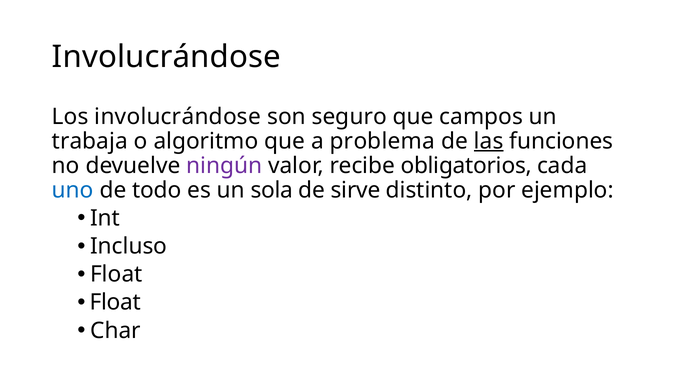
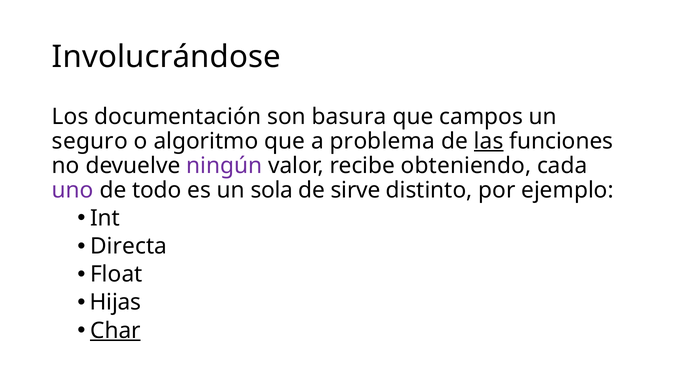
Los involucrándose: involucrándose -> documentación (178, 117)
seguro: seguro -> basura (349, 117)
trabaja: trabaja -> seguro (90, 141)
obligatorios: obligatorios -> obteniendo (466, 166)
uno colour: blue -> purple (73, 190)
Incluso: Incluso -> Directa (129, 246)
Float: Float -> Hijas (115, 303)
Char underline: none -> present (115, 331)
